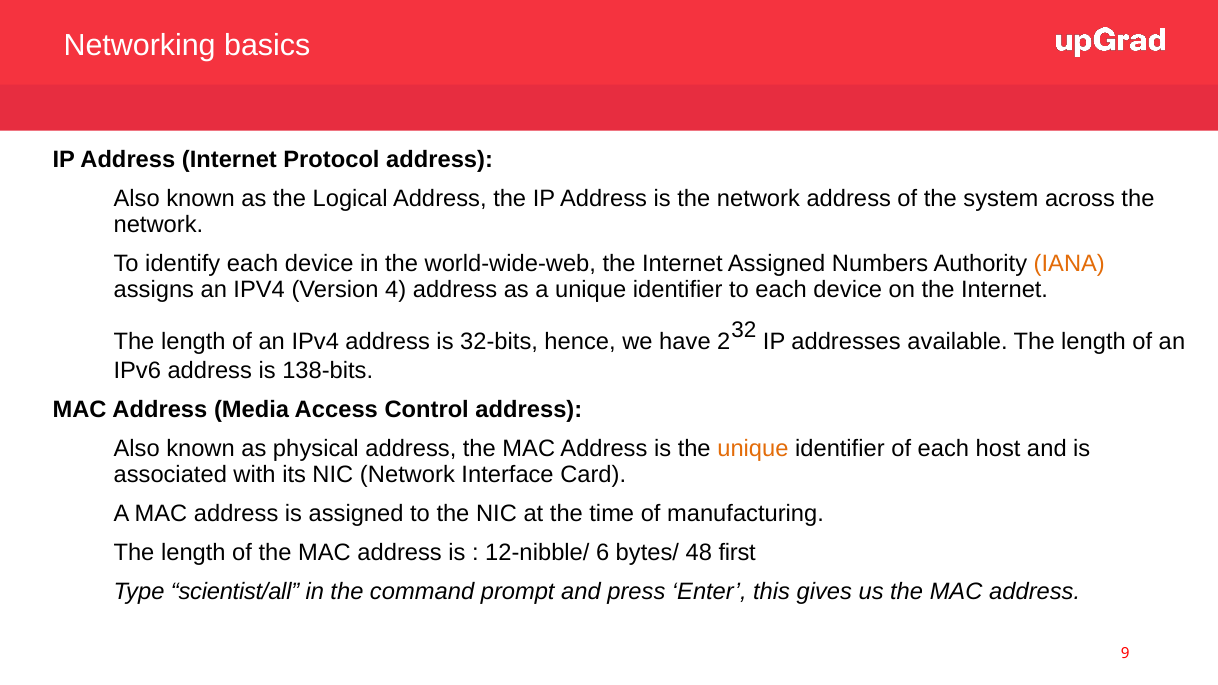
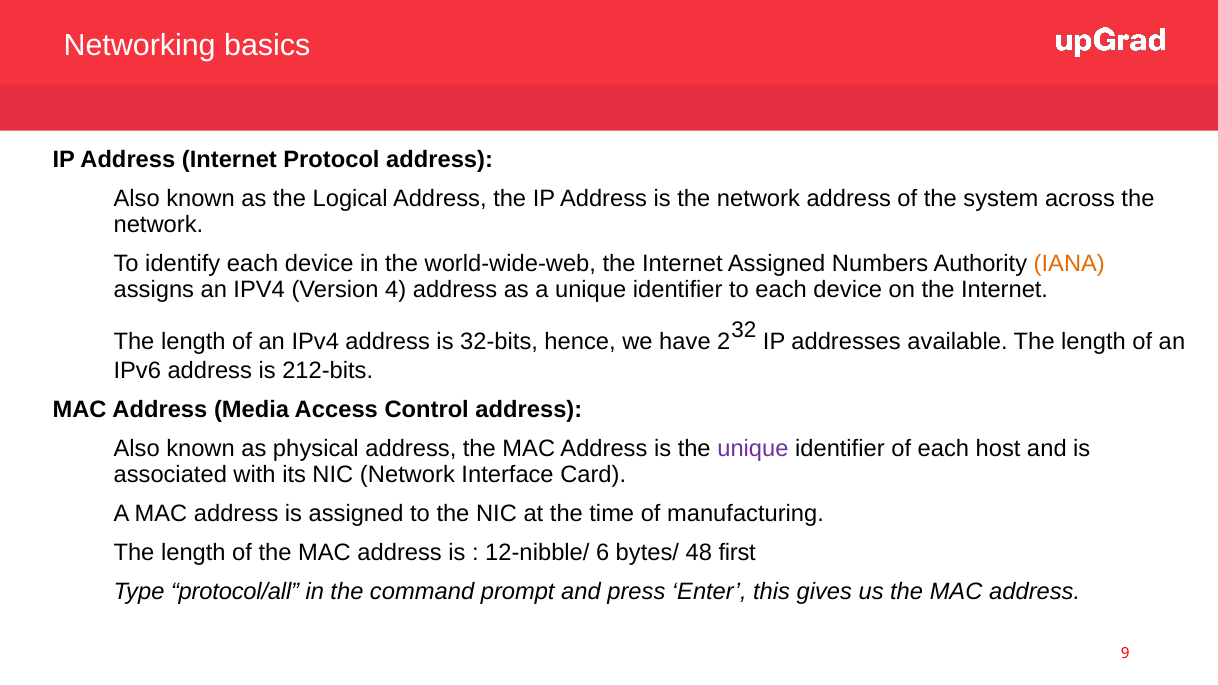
138-bits: 138-bits -> 212-bits (328, 371)
unique colour: orange -> purple (753, 449)
scientist/all: scientist/all -> protocol/all (235, 592)
